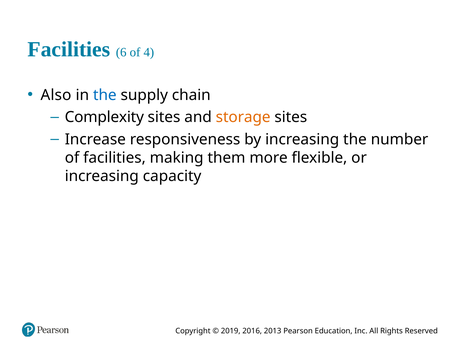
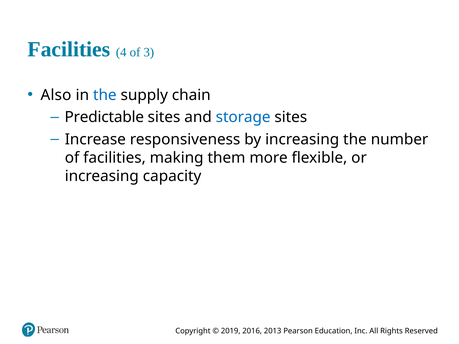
6: 6 -> 4 (121, 52)
4: 4 -> 3 (149, 52)
Complexity: Complexity -> Predictable (104, 117)
storage colour: orange -> blue (243, 117)
